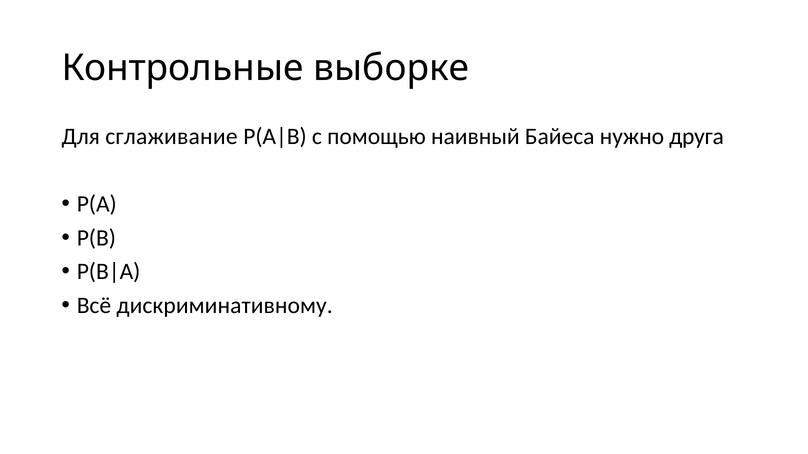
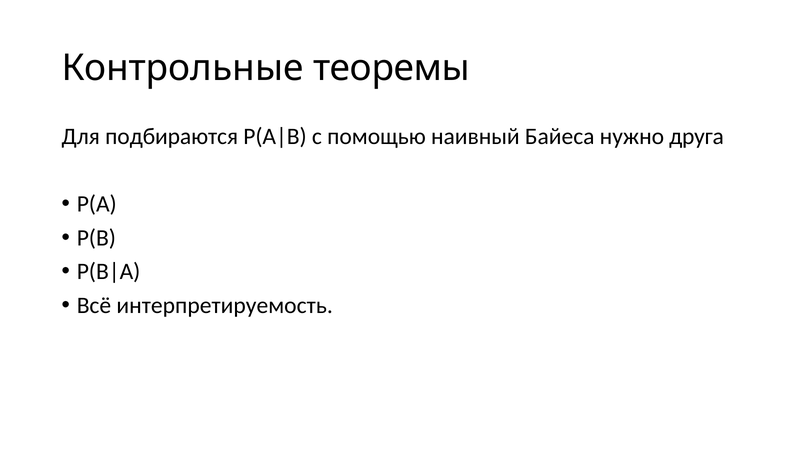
выборке: выборке -> теоремы (392, 68)
сглаживание: сглаживание -> подбираются (172, 137)
дискриминативному: дискриминативному -> интерпретируемость (225, 306)
